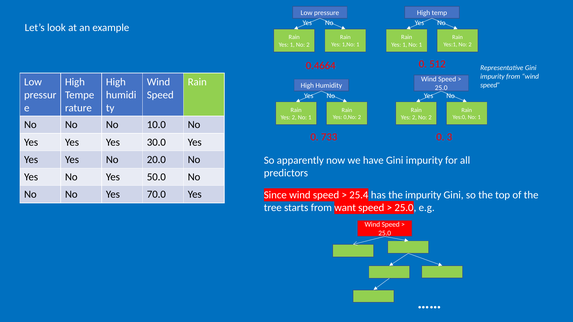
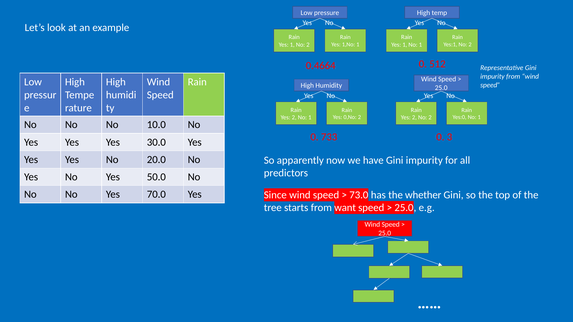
25.4: 25.4 -> 73.0 (359, 195)
the impurity: impurity -> whether (423, 195)
